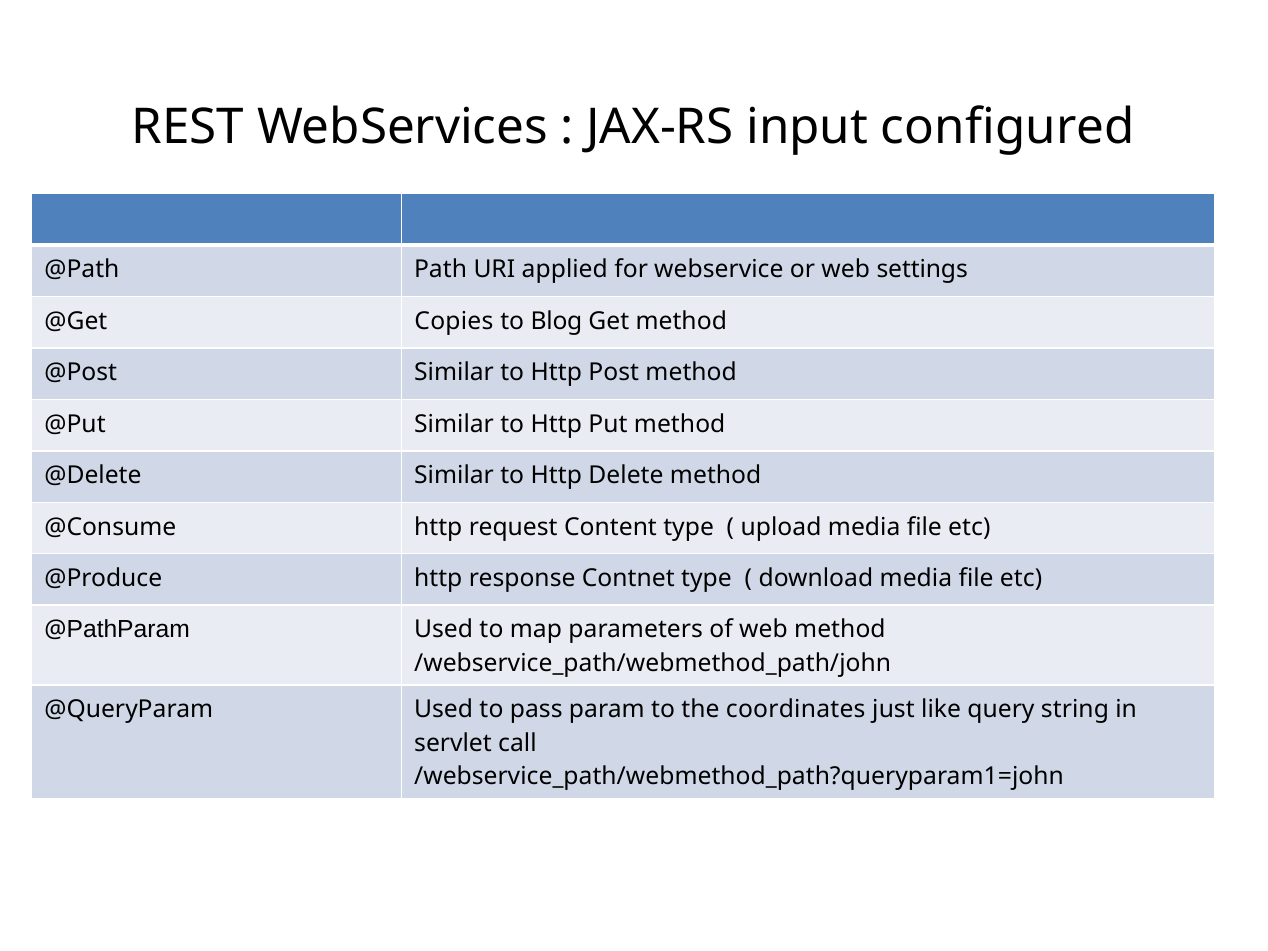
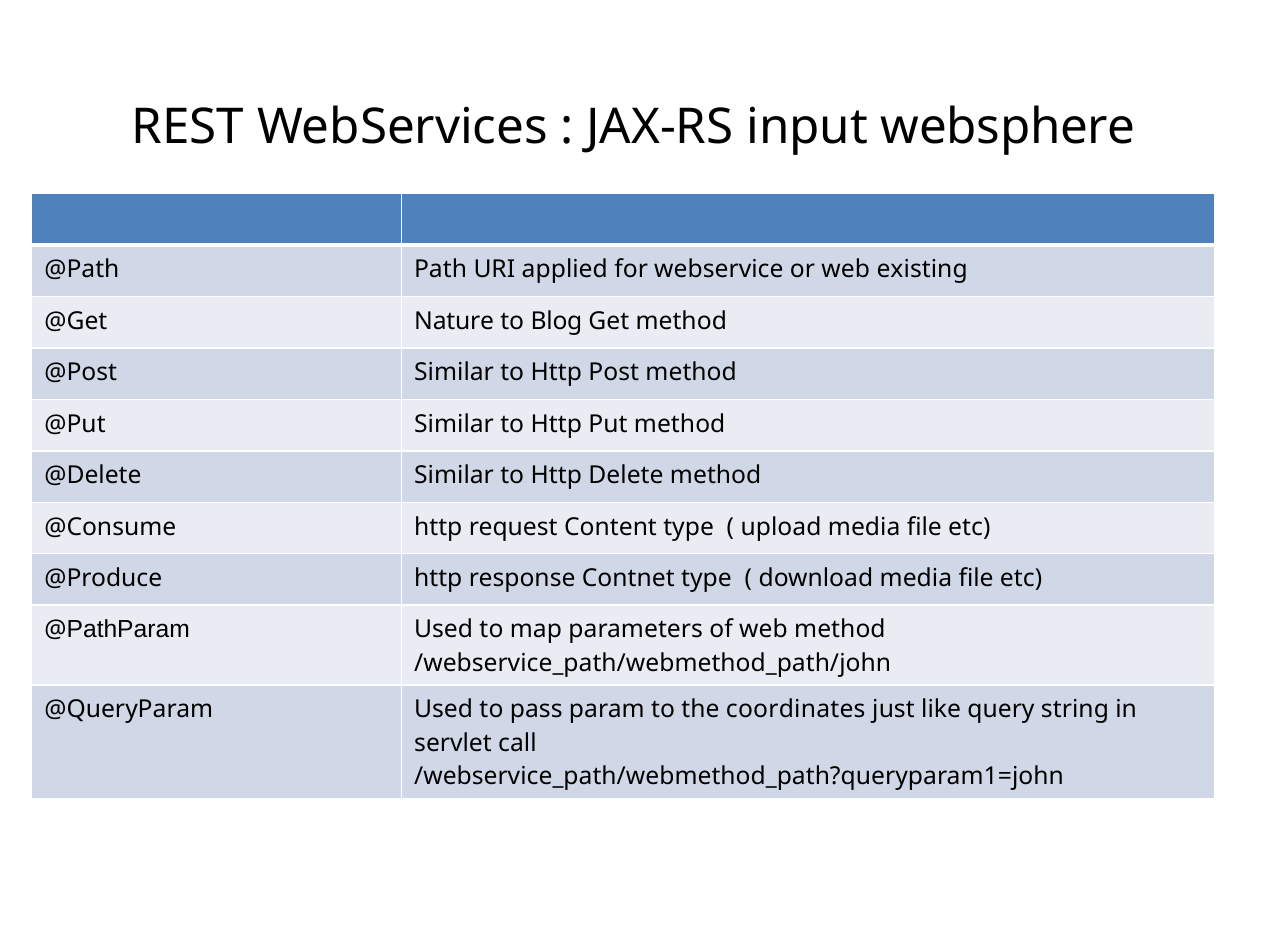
configured: configured -> websphere (1008, 127)
settings: settings -> existing (922, 270)
Copies: Copies -> Nature (454, 321)
